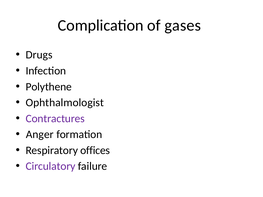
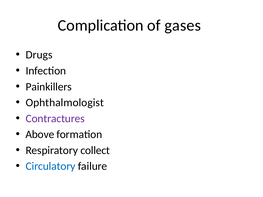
Polythene: Polythene -> Painkillers (49, 87)
Anger: Anger -> Above (40, 135)
offices: offices -> collect (95, 151)
Circulatory colour: purple -> blue (51, 166)
